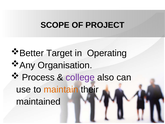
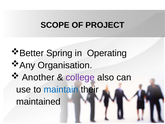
Target: Target -> Spring (59, 53)
Process: Process -> Another (38, 77)
maintain colour: orange -> blue (61, 89)
